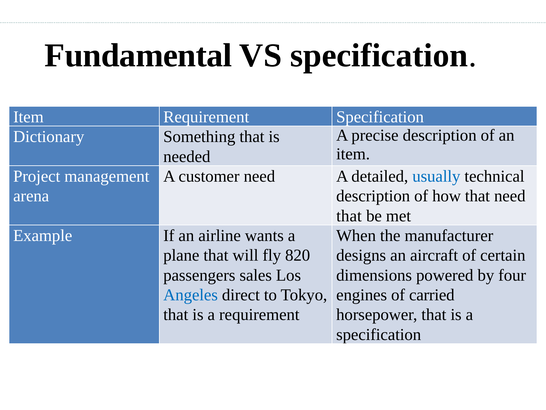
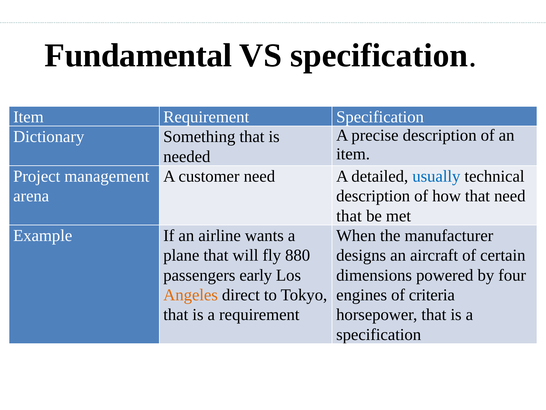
820: 820 -> 880 (298, 255)
sales: sales -> early (256, 275)
Angeles colour: blue -> orange (191, 295)
carried: carried -> criteria (432, 295)
